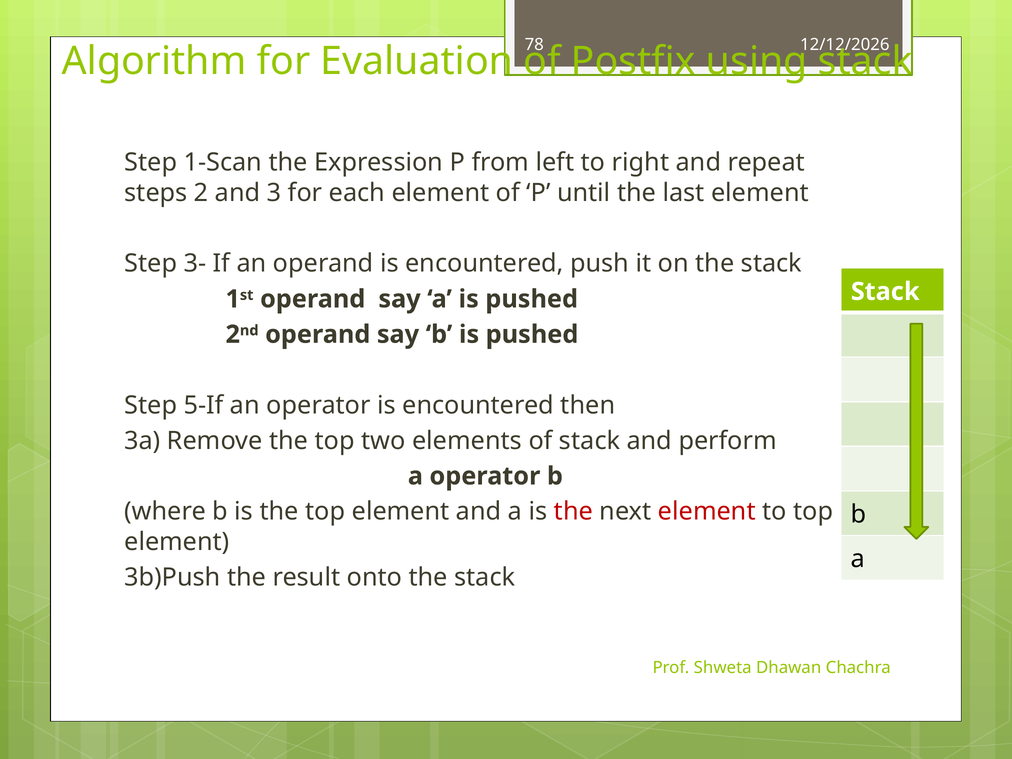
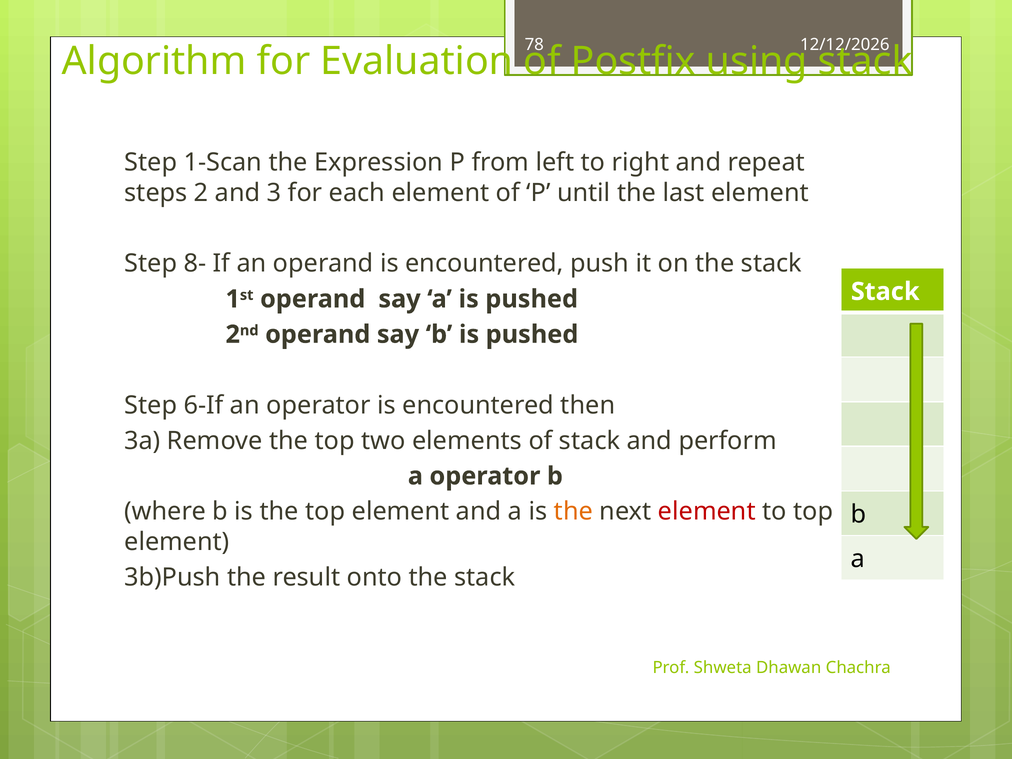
3-: 3- -> 8- (195, 264)
5-If: 5-If -> 6-If (204, 405)
the colour: red -> orange (573, 512)
